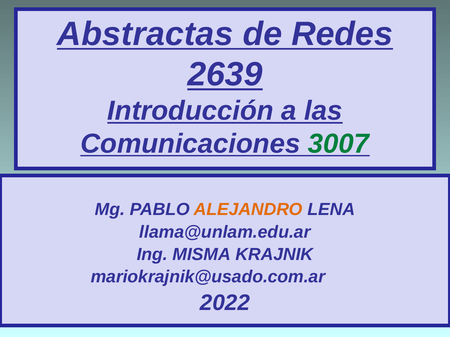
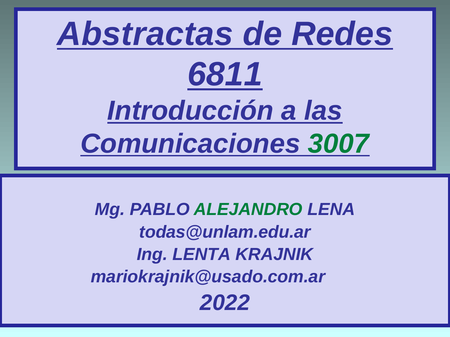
2639: 2639 -> 6811 (225, 75)
ALEJANDRO colour: orange -> green (248, 210)
llama@unlam.edu.ar: llama@unlam.edu.ar -> todas@unlam.edu.ar (225, 232)
MISMA: MISMA -> LENTA (202, 255)
